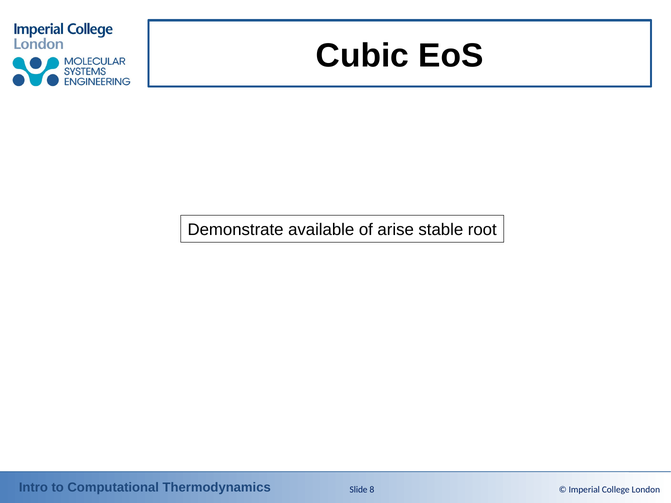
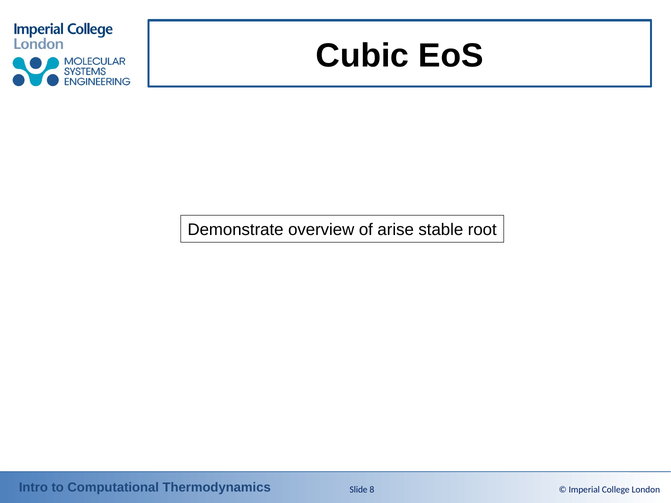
available: available -> overview (321, 230)
